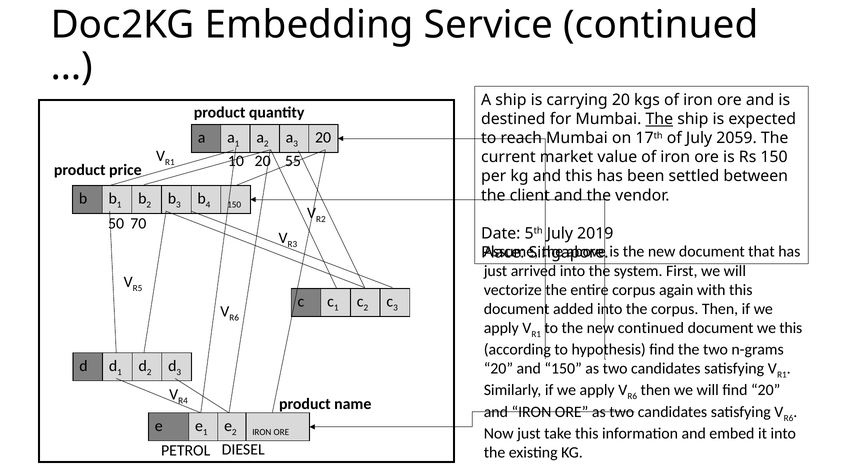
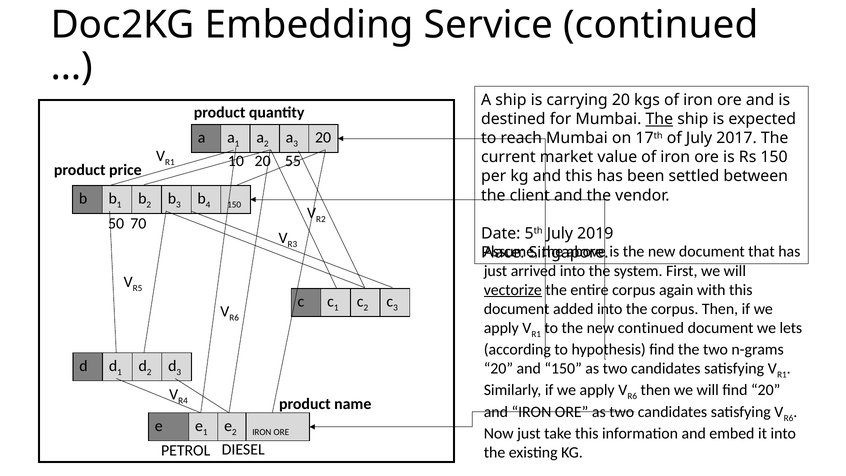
2059: 2059 -> 2017 (737, 138)
vectorize underline: none -> present (513, 290)
we this: this -> lets (791, 328)
